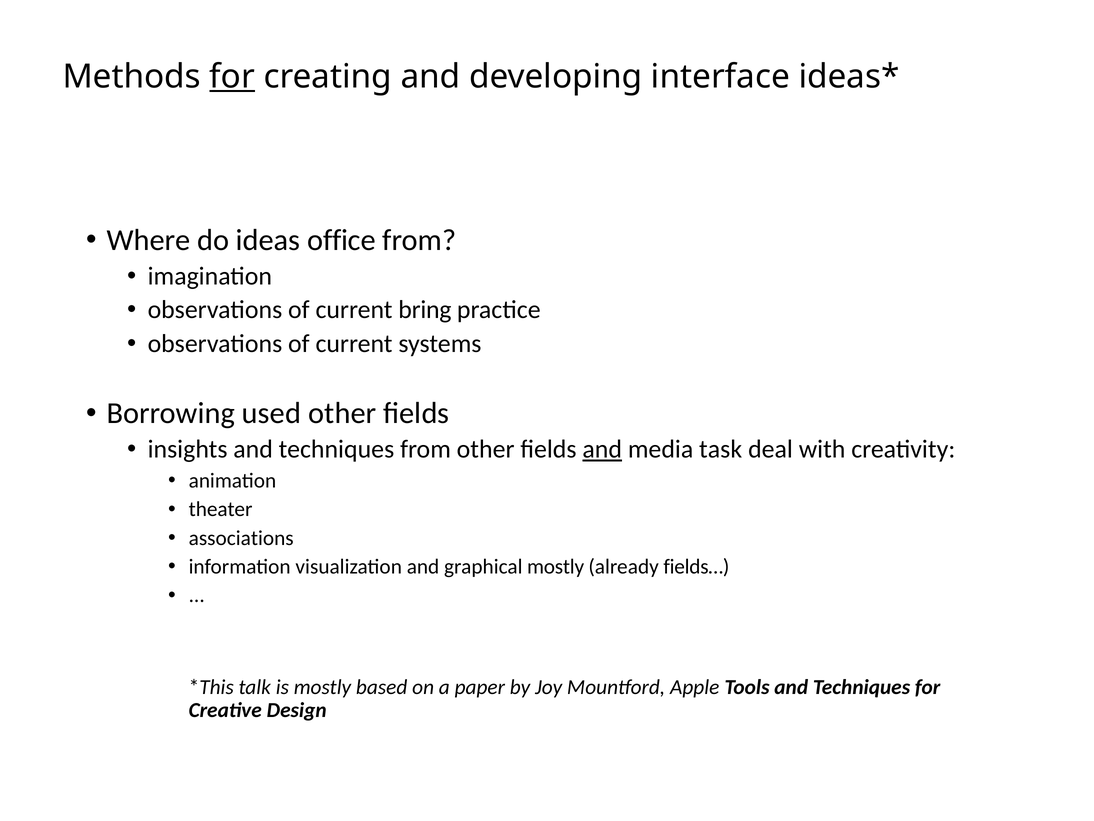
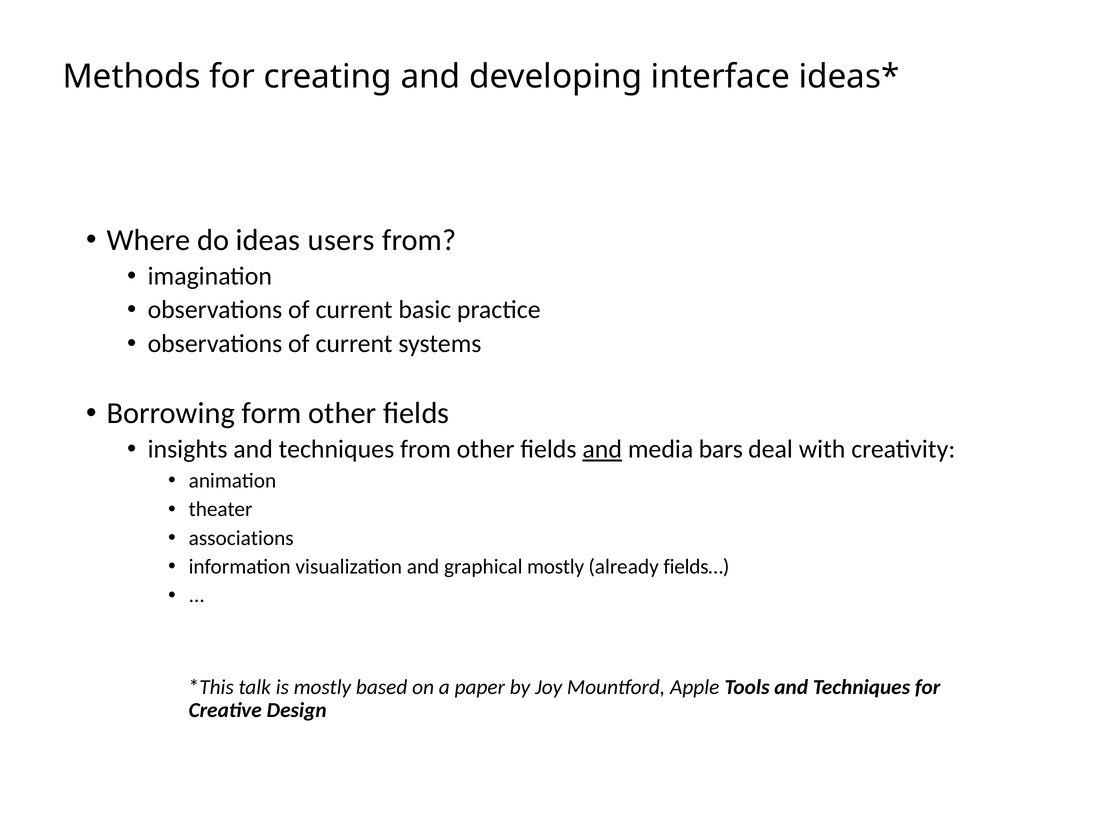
for underline: present -> none (232, 76)
office: office -> users (341, 240)
bring: bring -> basic (425, 310)
used: used -> form (272, 413)
task: task -> bars (721, 449)
